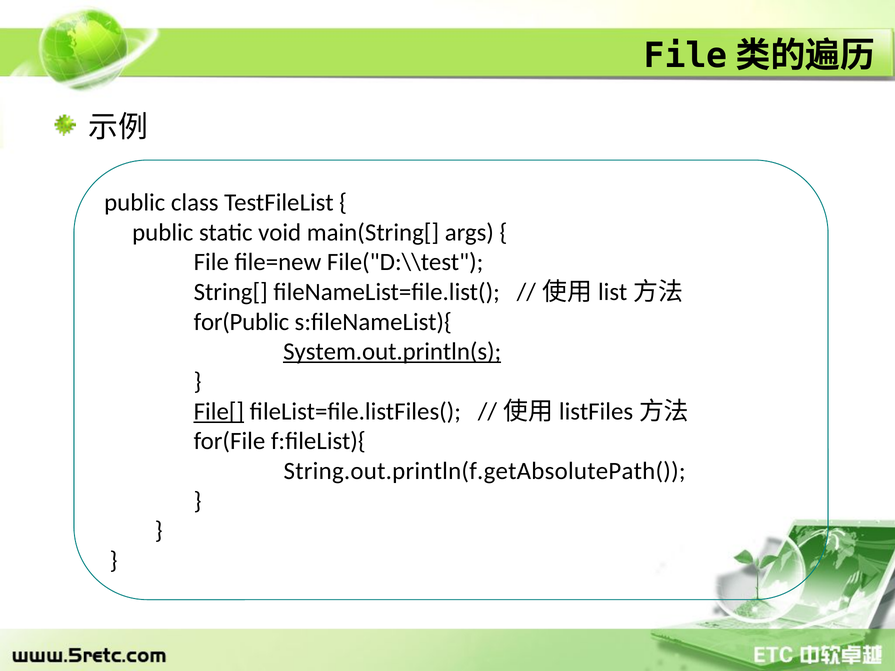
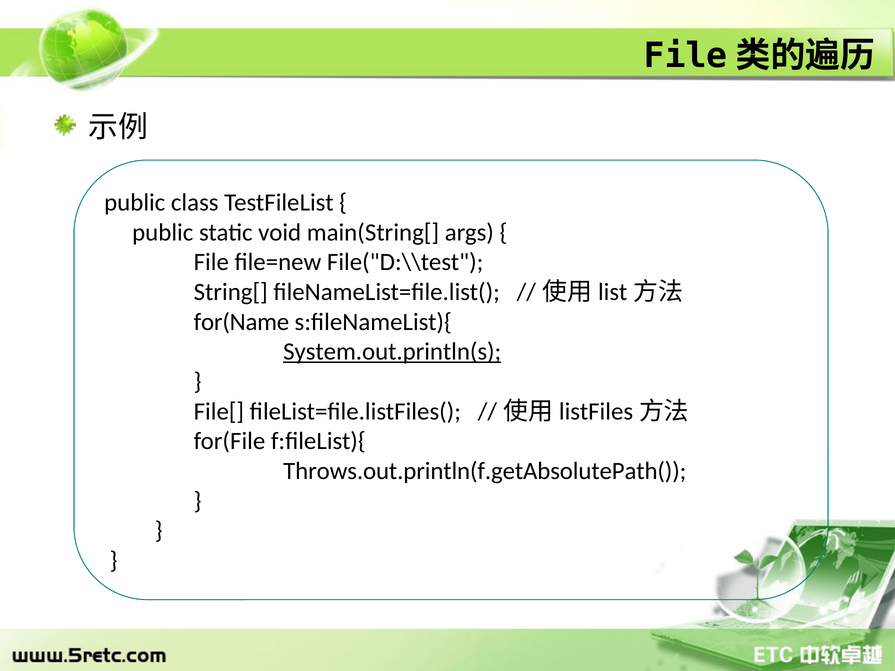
for(Public: for(Public -> for(Name (241, 322)
File[ underline: present -> none (219, 412)
String.out.println(f.getAbsolutePath(: String.out.println(f.getAbsolutePath( -> Throws.out.println(f.getAbsolutePath( (485, 471)
